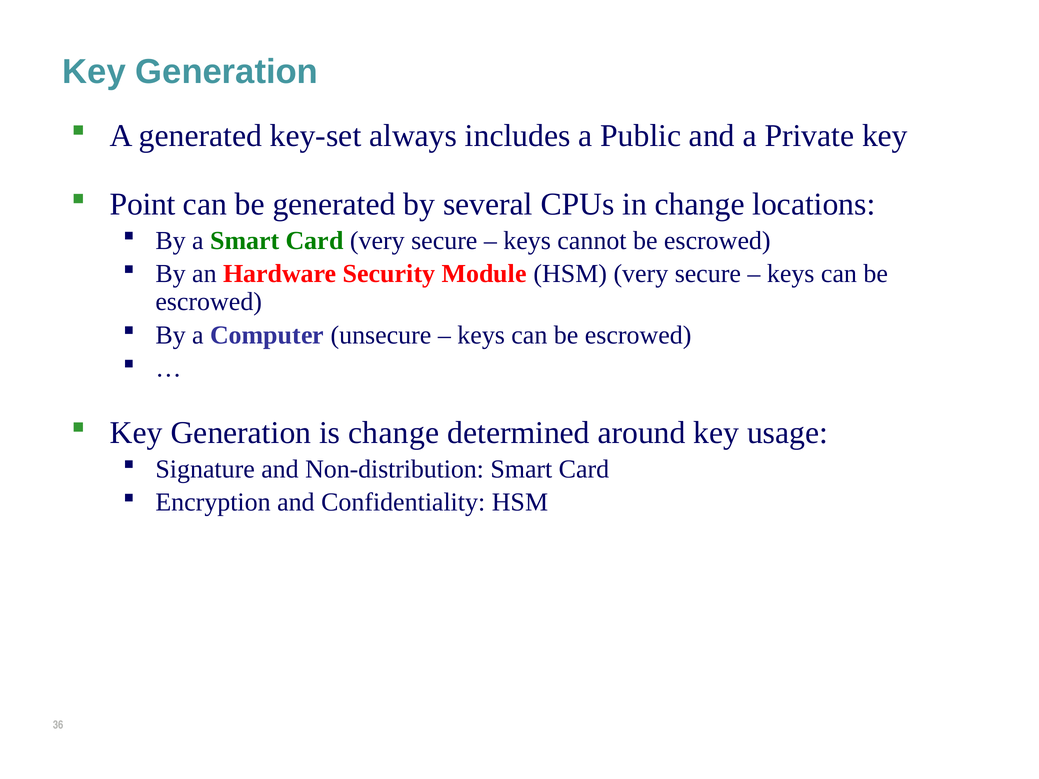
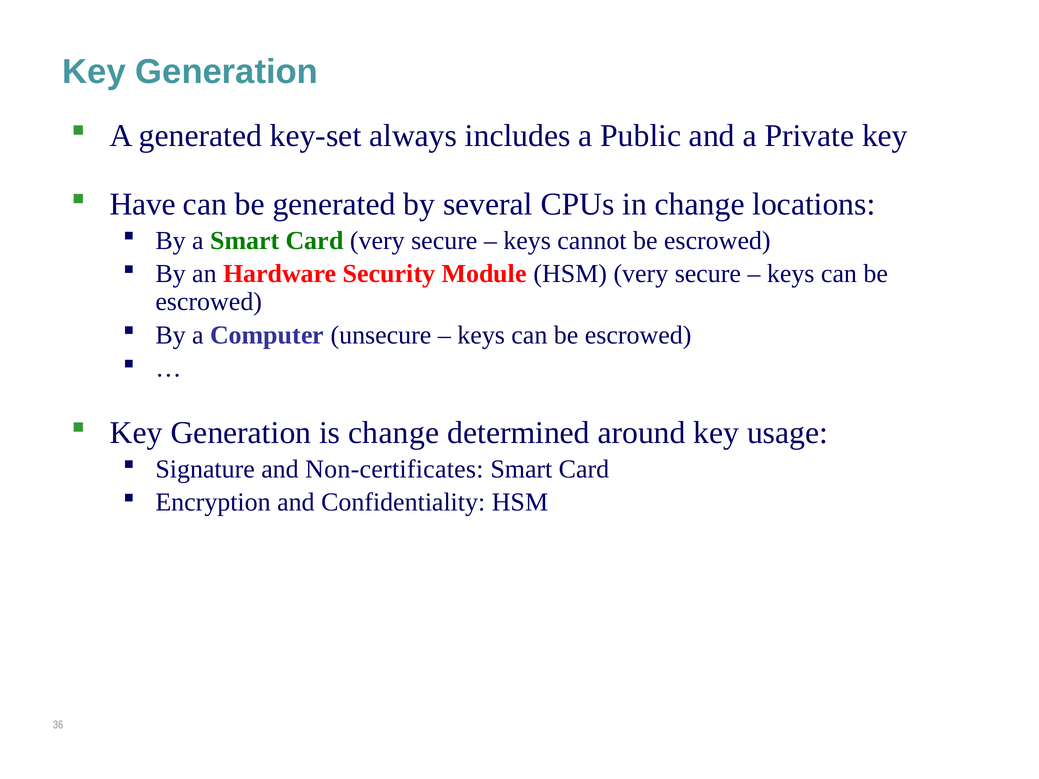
Point: Point -> Have (143, 204)
Non-distribution: Non-distribution -> Non-certificates (394, 469)
